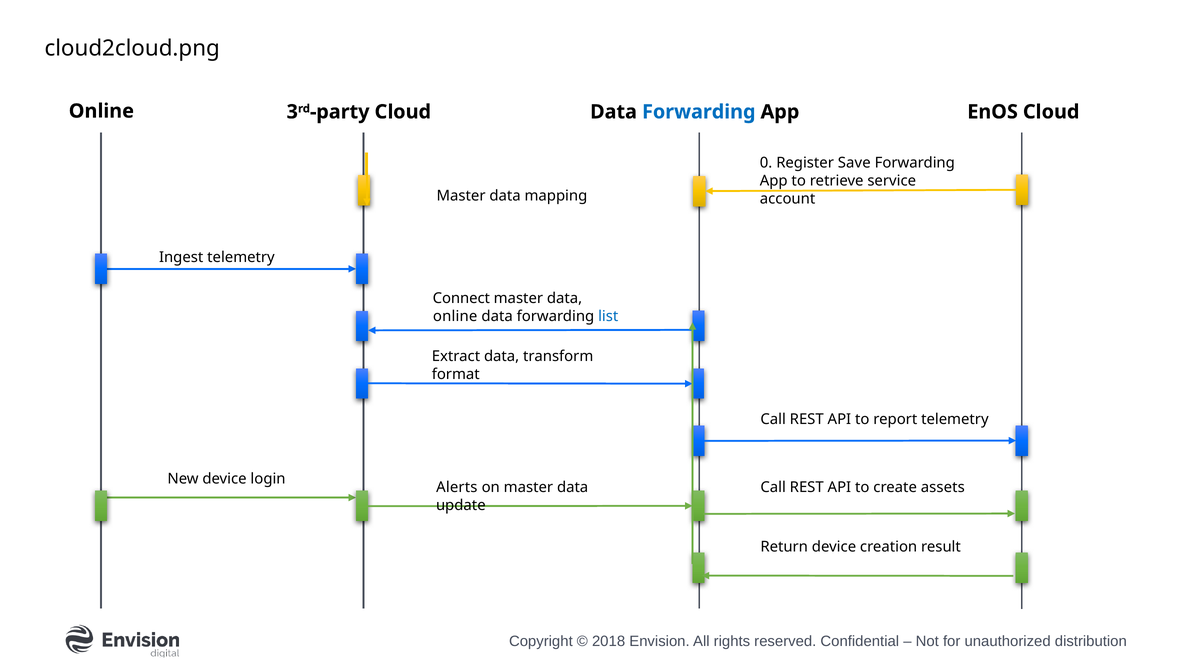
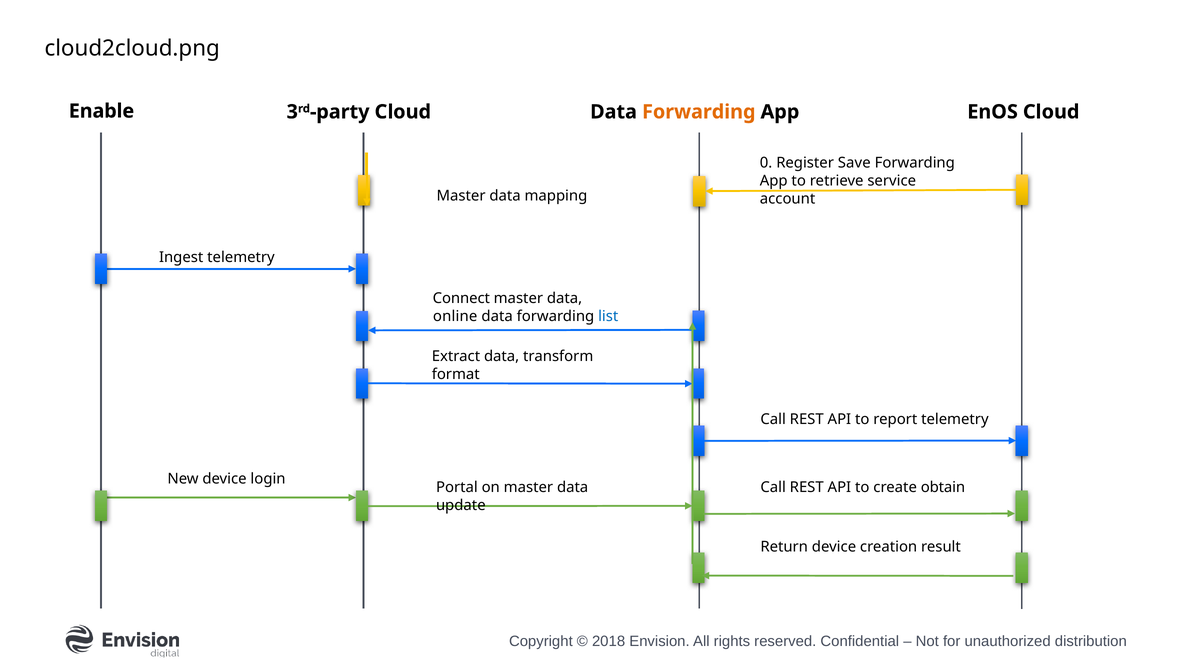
Online: Online -> Enable (101, 111)
Forwarding colour: blue -> orange (699, 112)
Alerts: Alerts -> Portal (457, 487)
assets: assets -> obtain (943, 487)
